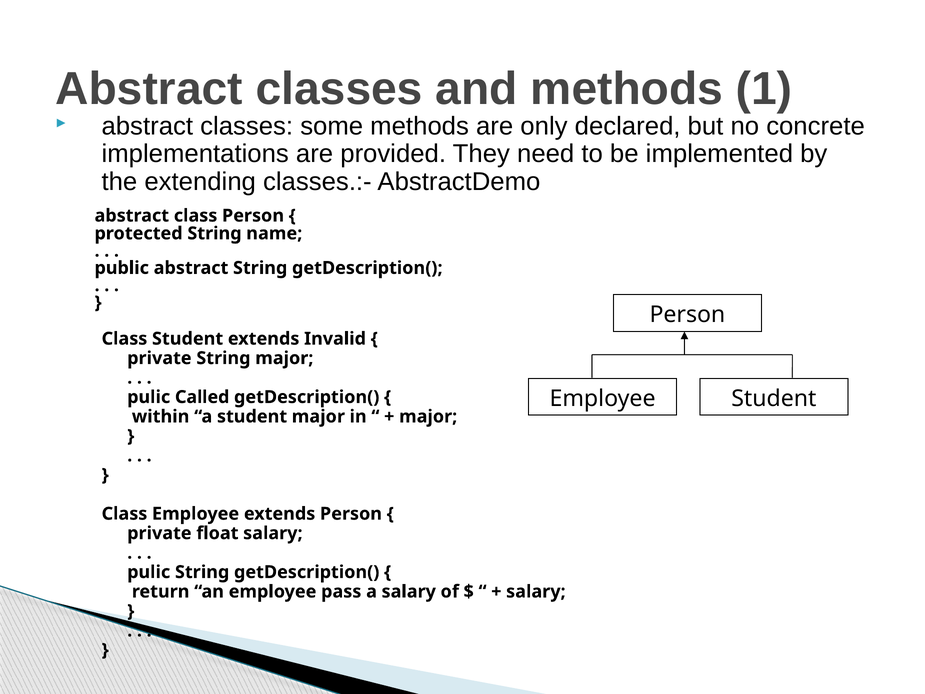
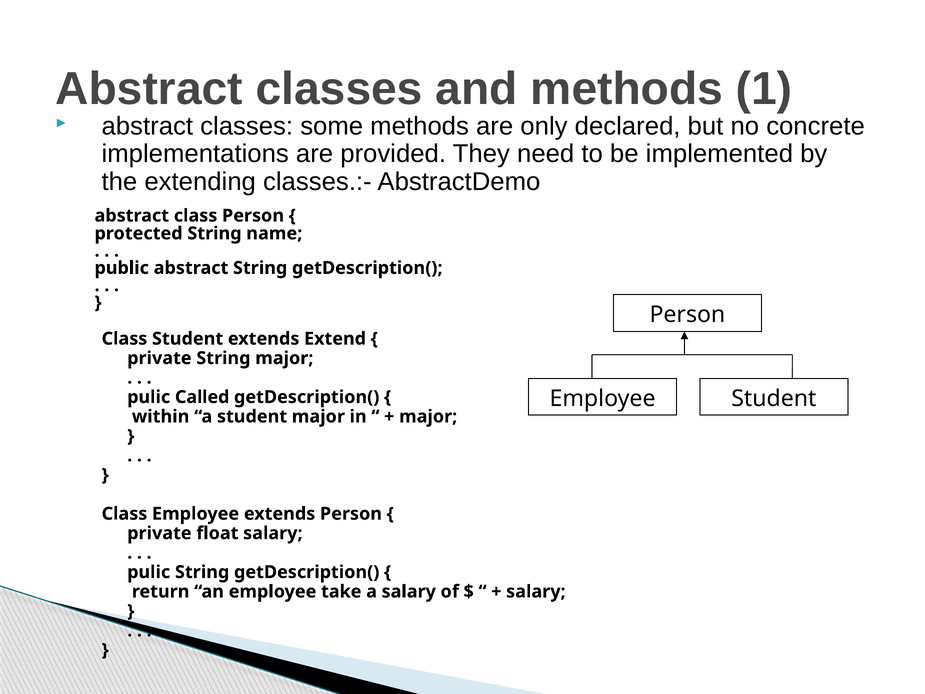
Invalid: Invalid -> Extend (335, 339)
pass: pass -> take (341, 591)
